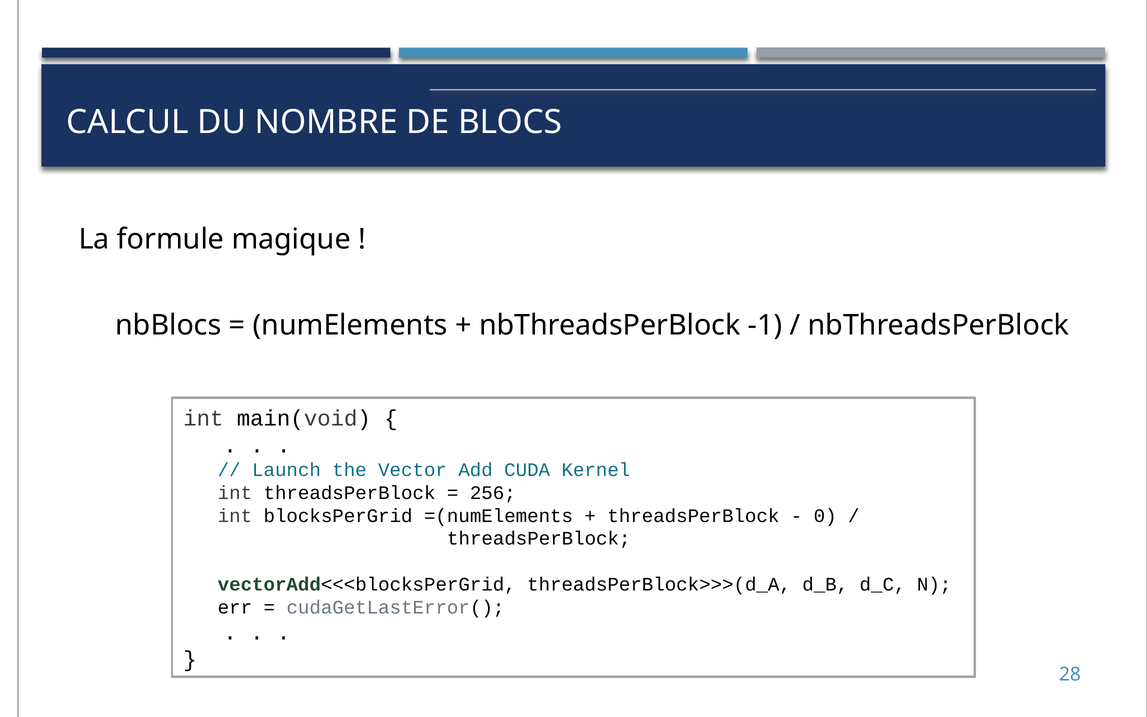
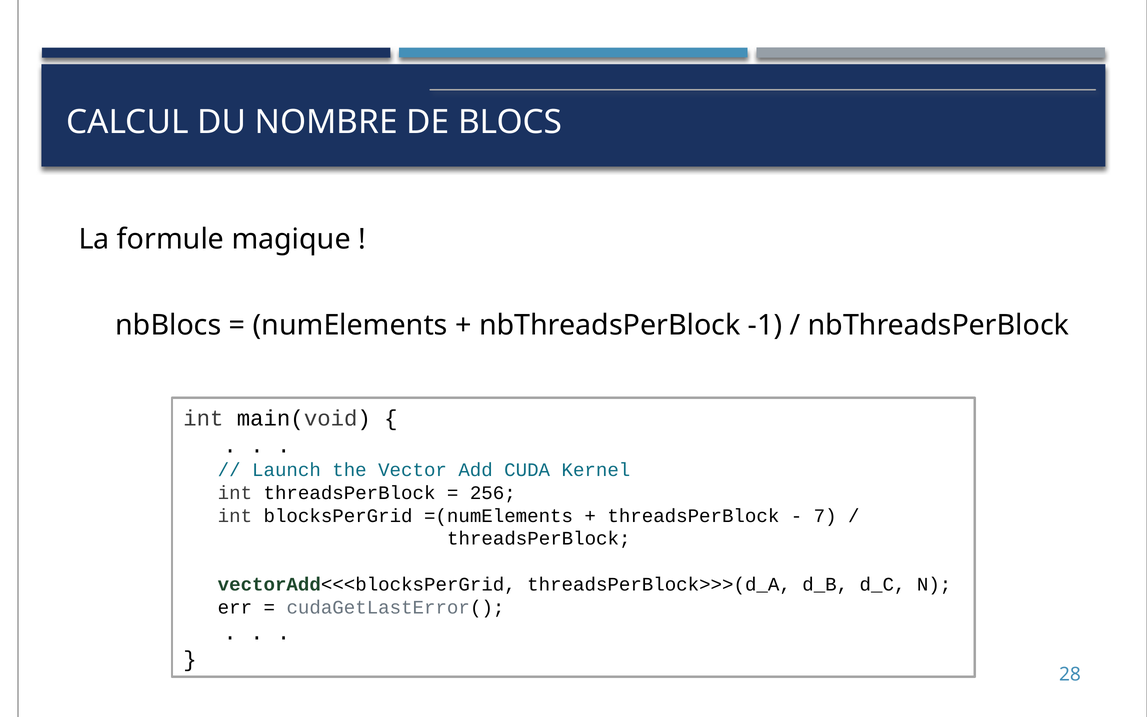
0: 0 -> 7 (825, 516)
